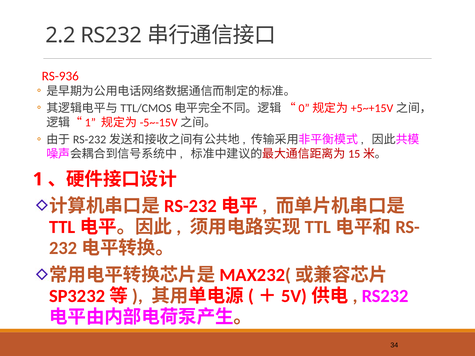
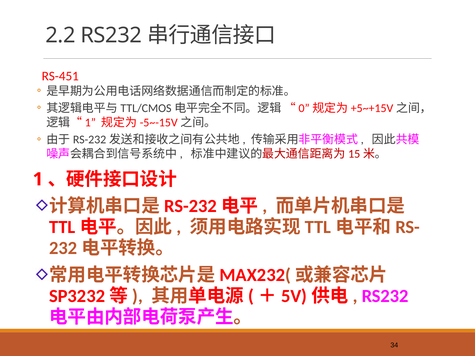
RS-936: RS-936 -> RS-451 (60, 76)
